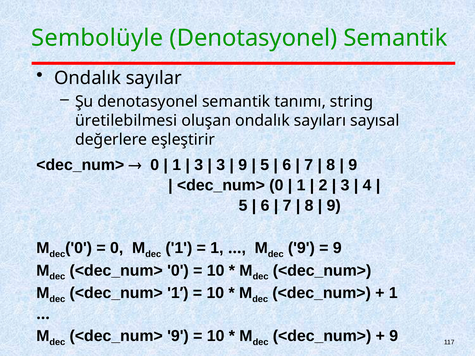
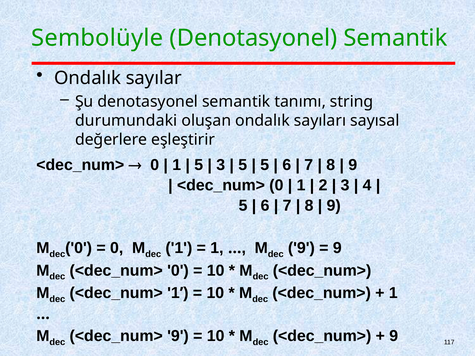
üretilebilmesi: üretilebilmesi -> durumundaki (126, 121)
3: 3 -> 5 (199, 165)
9: 9 -> 5 (243, 165)
